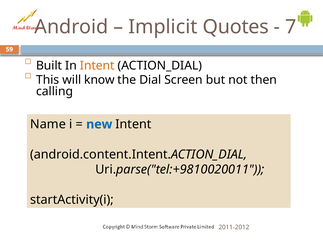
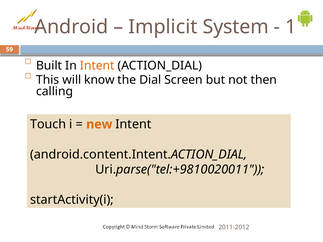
Quotes: Quotes -> System (236, 27)
7: 7 -> 1 (291, 27)
Name: Name -> Touch (48, 124)
new colour: blue -> orange (99, 124)
